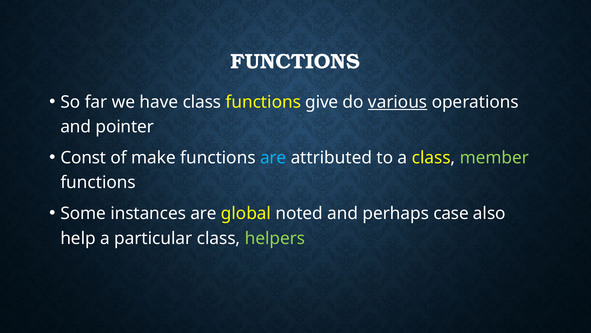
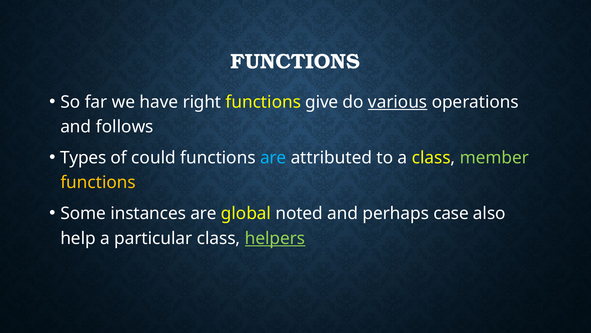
have class: class -> right (202, 102)
pointer: pointer -> follows (125, 127)
Const: Const -> Types (83, 158)
make: make -> could (154, 158)
functions colour: white -> yellow (98, 182)
helpers underline: none -> present (275, 238)
